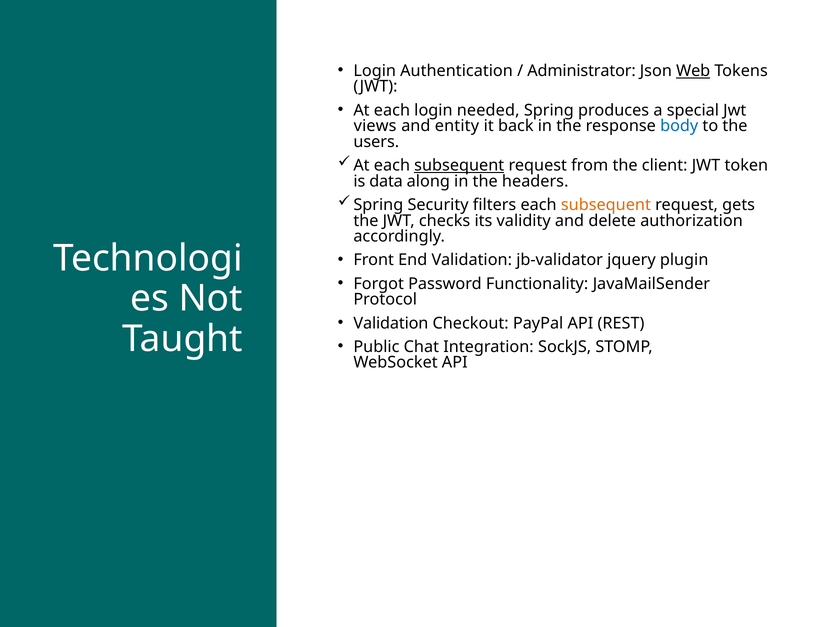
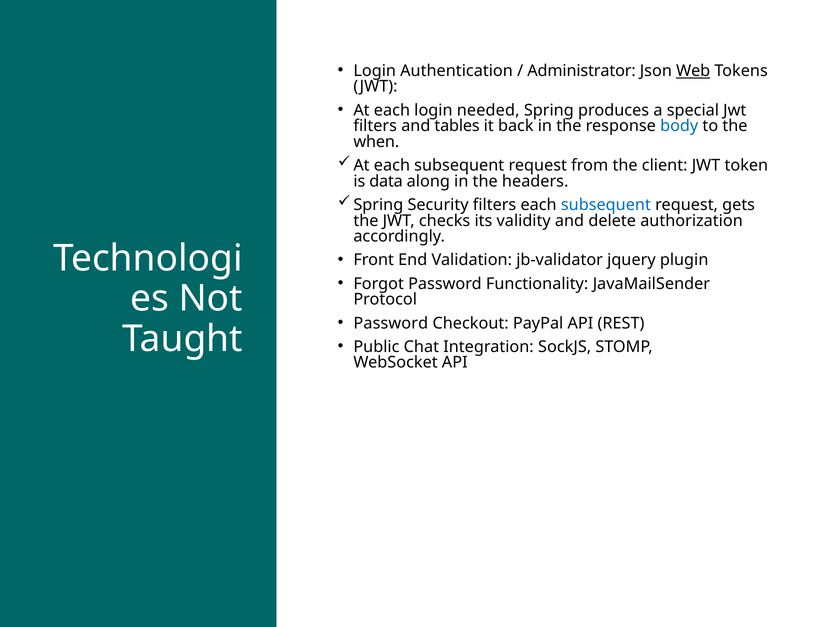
views: views -> filters (375, 126)
entity: entity -> tables (457, 126)
users: users -> when (376, 142)
subsequent underline: present -> none (459, 165)
subsequent colour: orange -> blue (606, 205)
Validation: Validation -> Password (391, 323)
